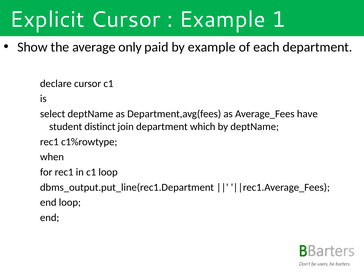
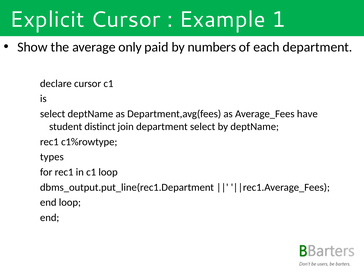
by example: example -> numbers (212, 47)
department which: which -> select (203, 127)
when: when -> types (52, 157)
